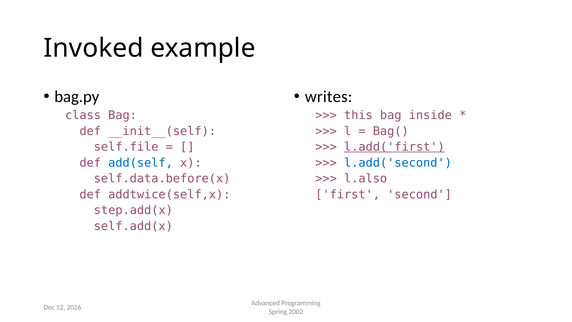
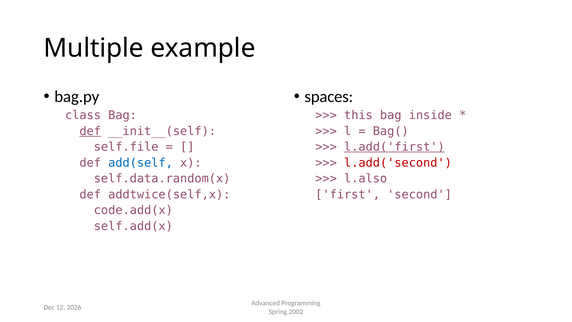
Invoked: Invoked -> Multiple (94, 48)
writes: writes -> spaces (329, 97)
def underline: none -> present (90, 131)
l.add('second colour: blue -> red (398, 163)
self.data.before(x: self.data.before(x -> self.data.random(x (162, 179)
step.add(x: step.add(x -> code.add(x (133, 210)
